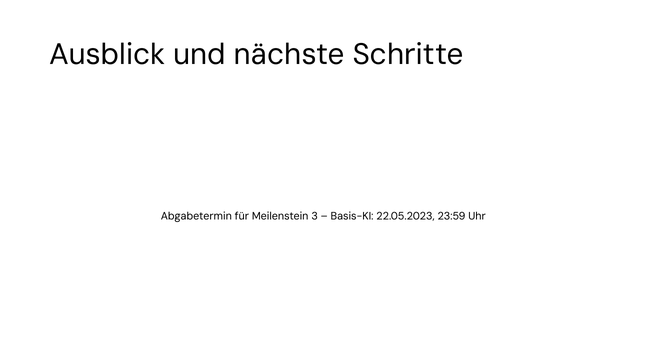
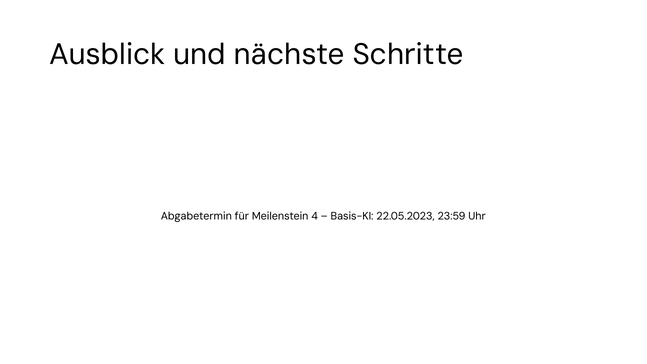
3: 3 -> 4 (315, 216)
